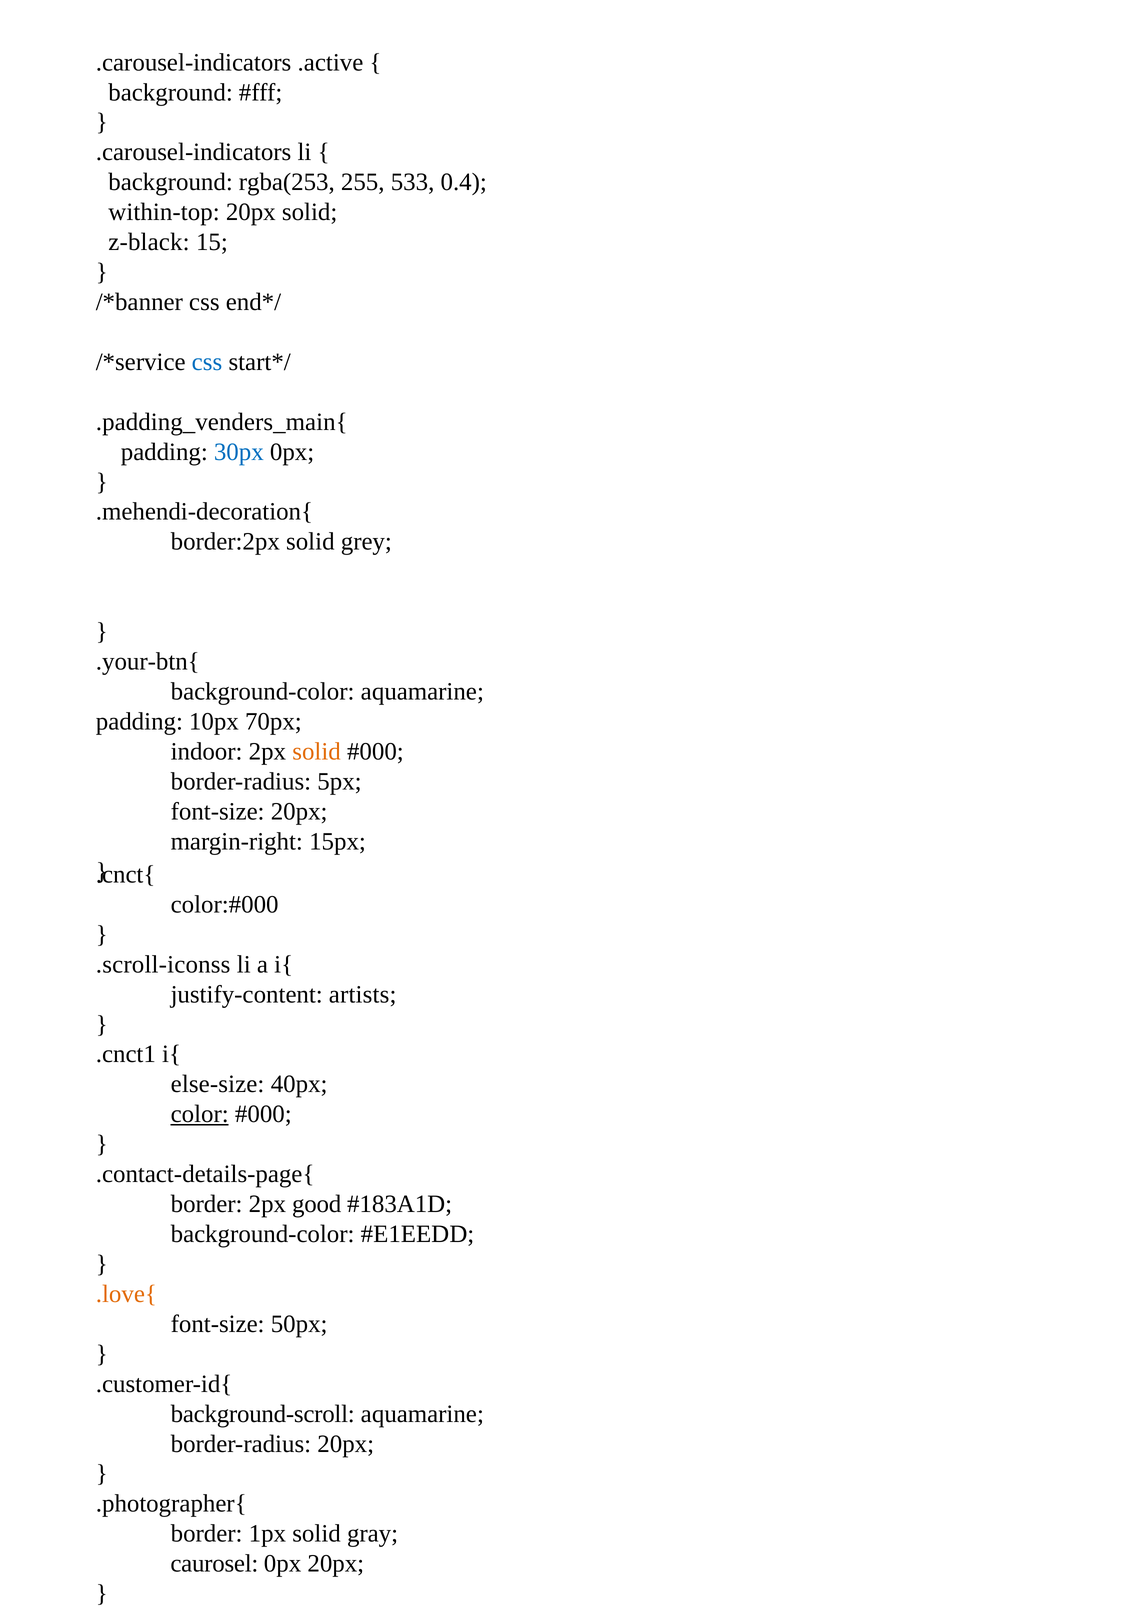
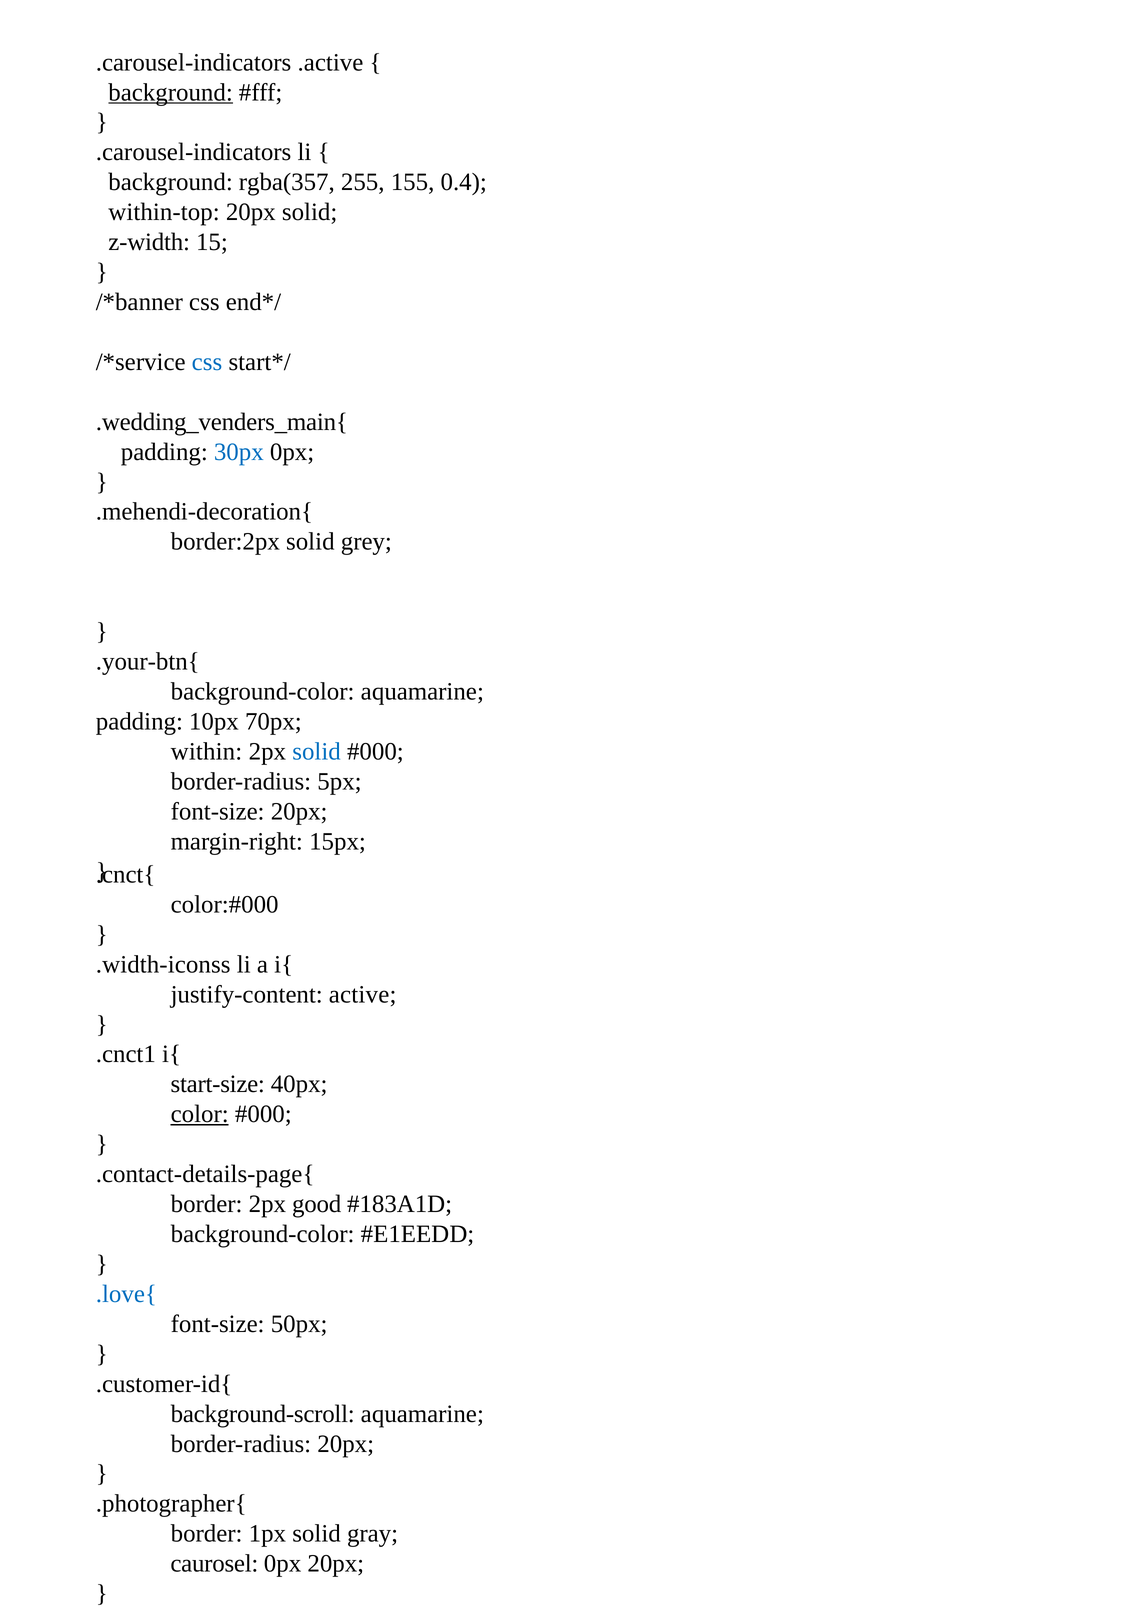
background underline: none -> present (171, 92)
rgba(253: rgba(253 -> rgba(357 (287, 182)
533: 533 -> 155 (413, 182)
z-black: z-black -> z-width (149, 242)
.padding_venders_main{: .padding_venders_main{ -> .wedding_venders_main{ (222, 422)
indoor: indoor -> within (206, 751)
solid colour: orange -> blue (317, 751)
.scroll-iconss: .scroll-iconss -> .width-iconss (163, 964)
artists: artists -> active (363, 994)
else-size: else-size -> start-size (218, 1084)
.love{ colour: orange -> blue (126, 1293)
